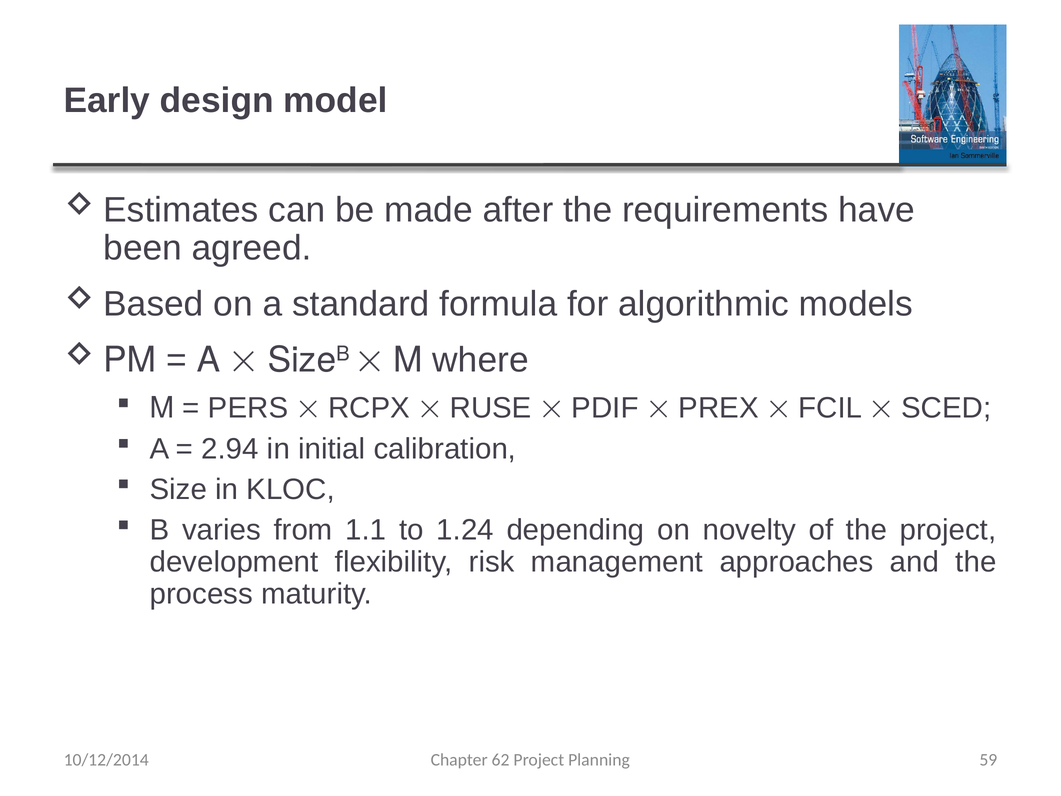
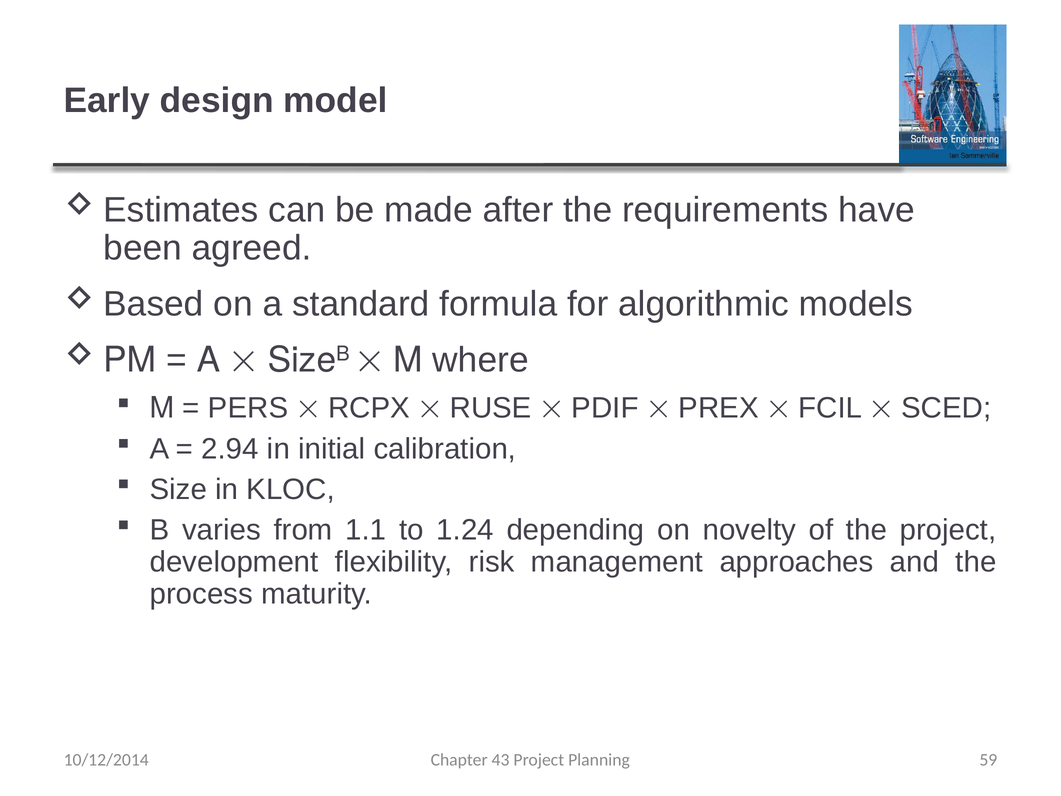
62: 62 -> 43 (501, 760)
